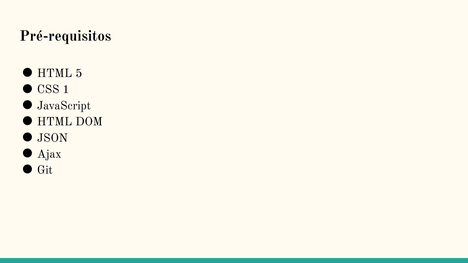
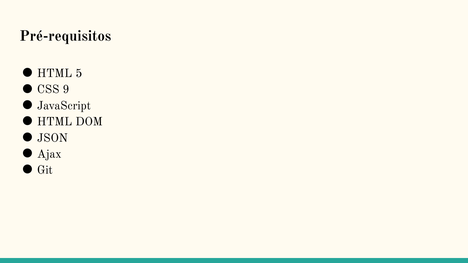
1: 1 -> 9 (66, 90)
